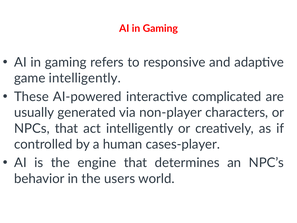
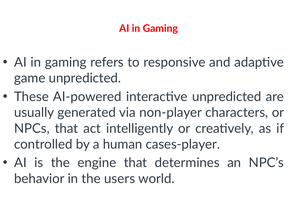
game intelligently: intelligently -> unpredicted (85, 78)
interactive complicated: complicated -> unpredicted (227, 97)
